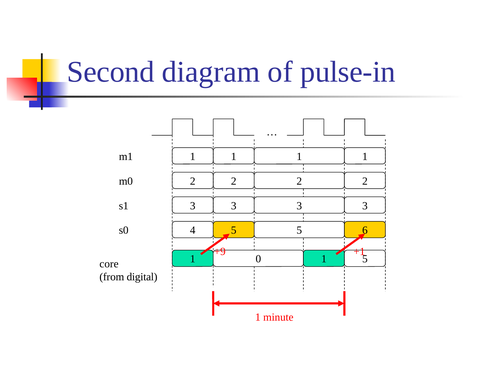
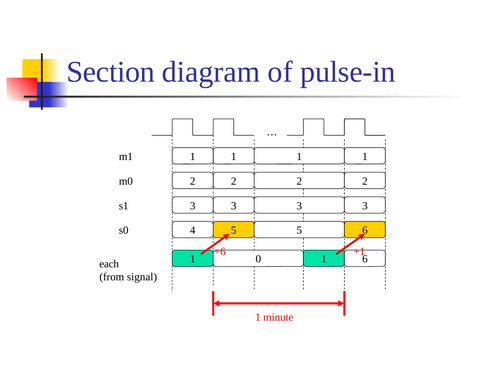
Second: Second -> Section (111, 72)
+9: +9 -> +6 (220, 252)
0 1 5: 5 -> 6 (365, 259)
core: core -> each (109, 264)
digital: digital -> signal (142, 277)
